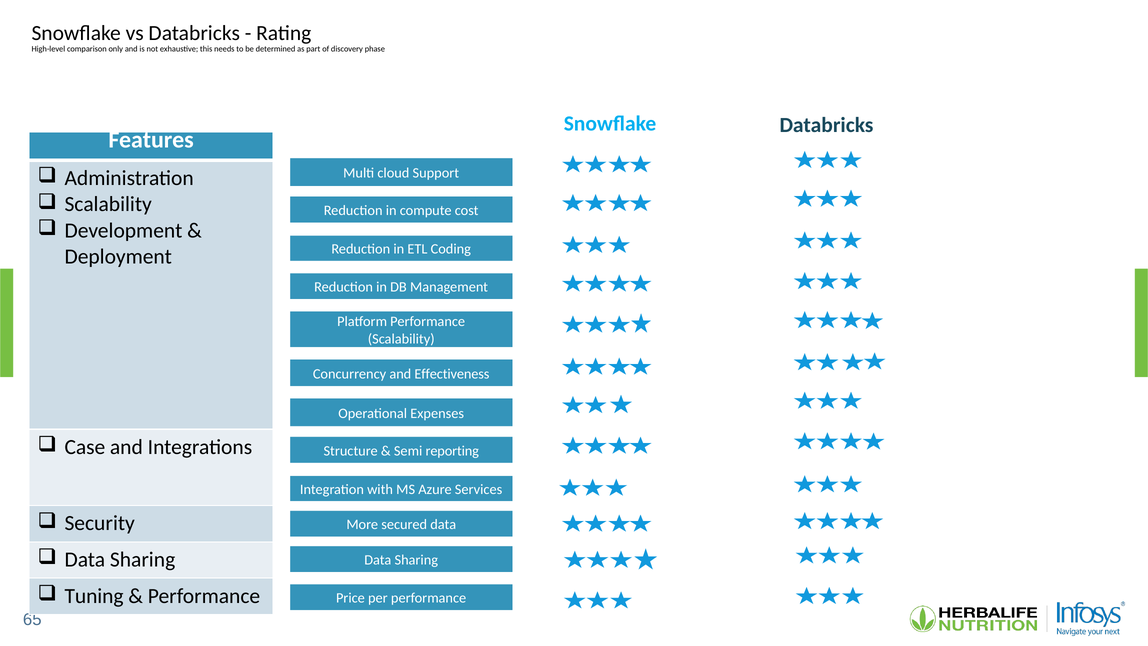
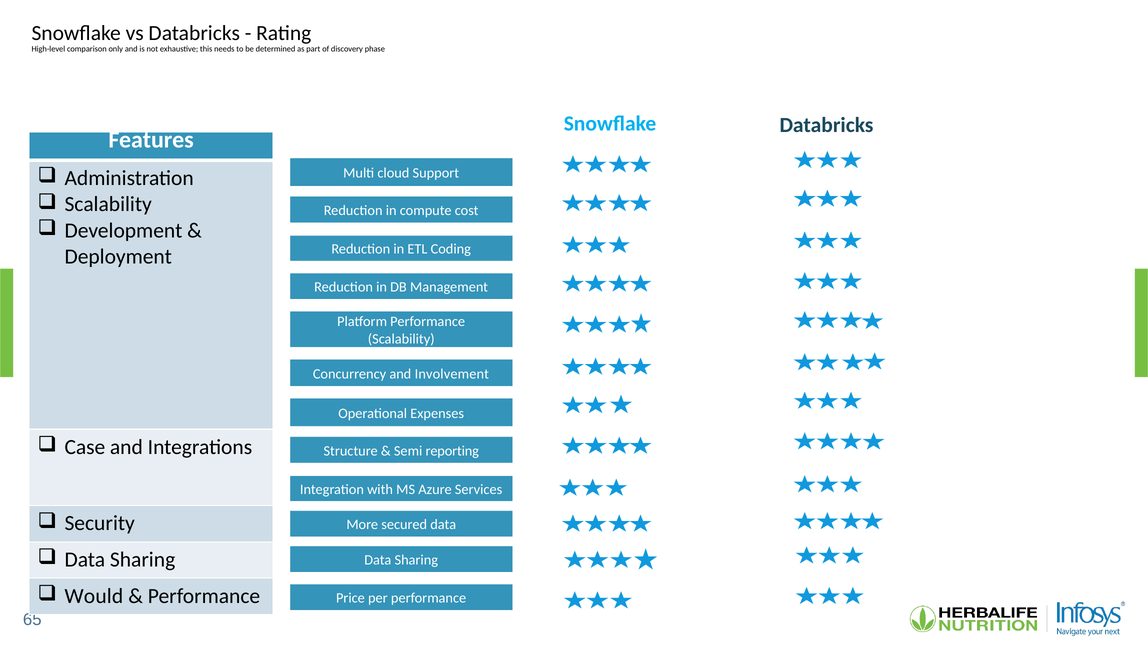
Effectiveness: Effectiveness -> Involvement (452, 374)
Tuning: Tuning -> Would (94, 596)
